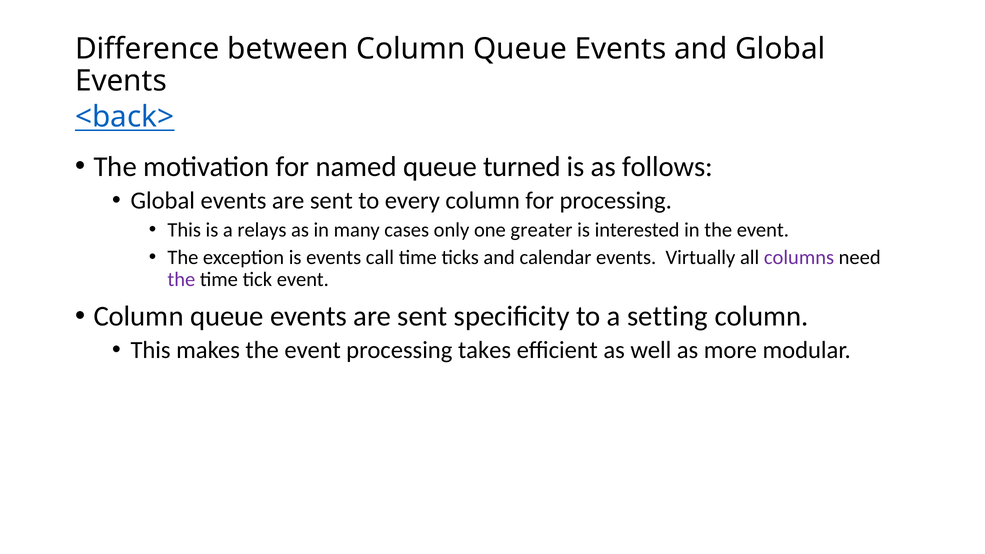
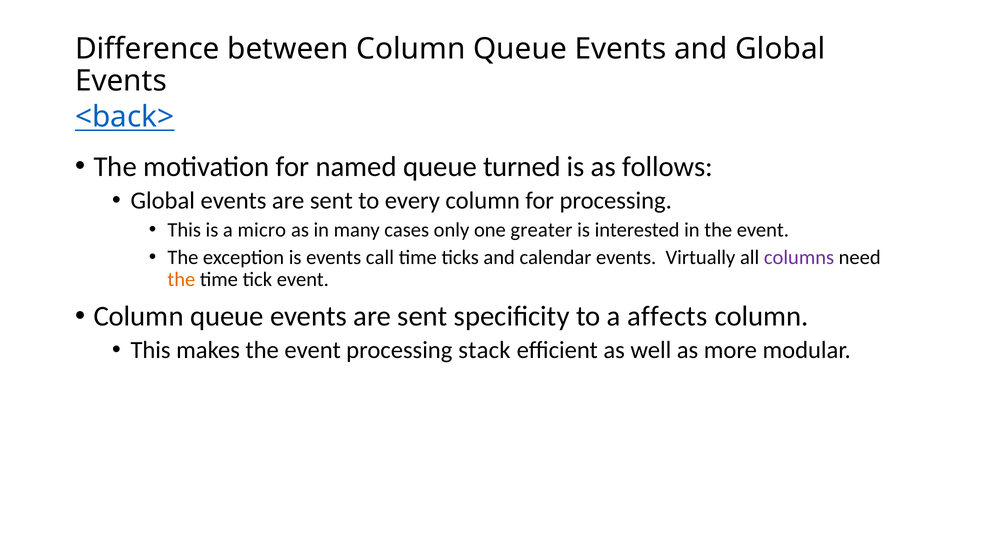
relays: relays -> micro (262, 230)
the colour: purple -> orange (181, 279)
setting: setting -> affects (667, 316)
takes: takes -> stack (484, 350)
